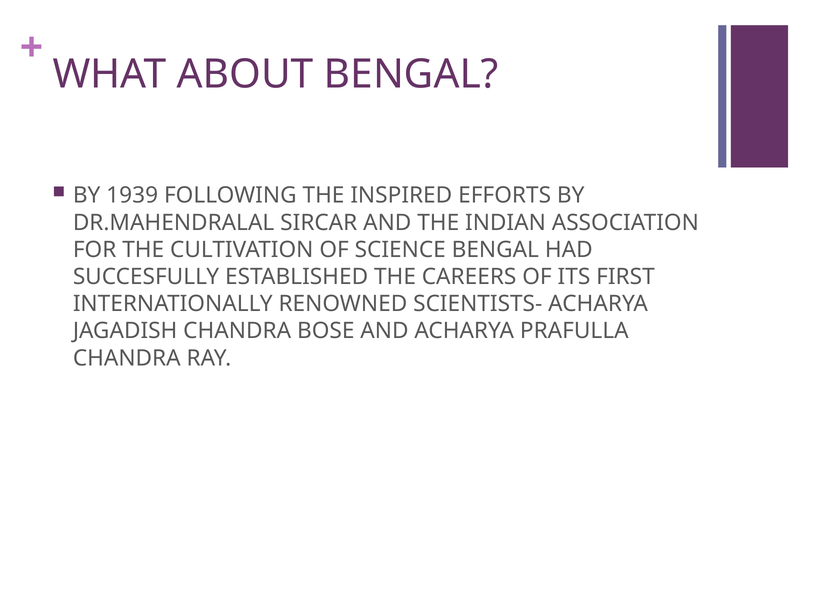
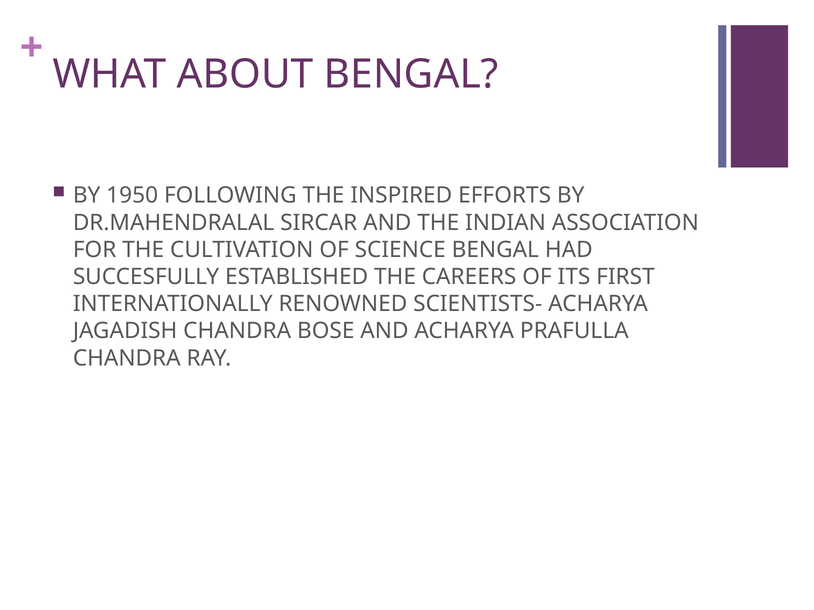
1939: 1939 -> 1950 (132, 196)
